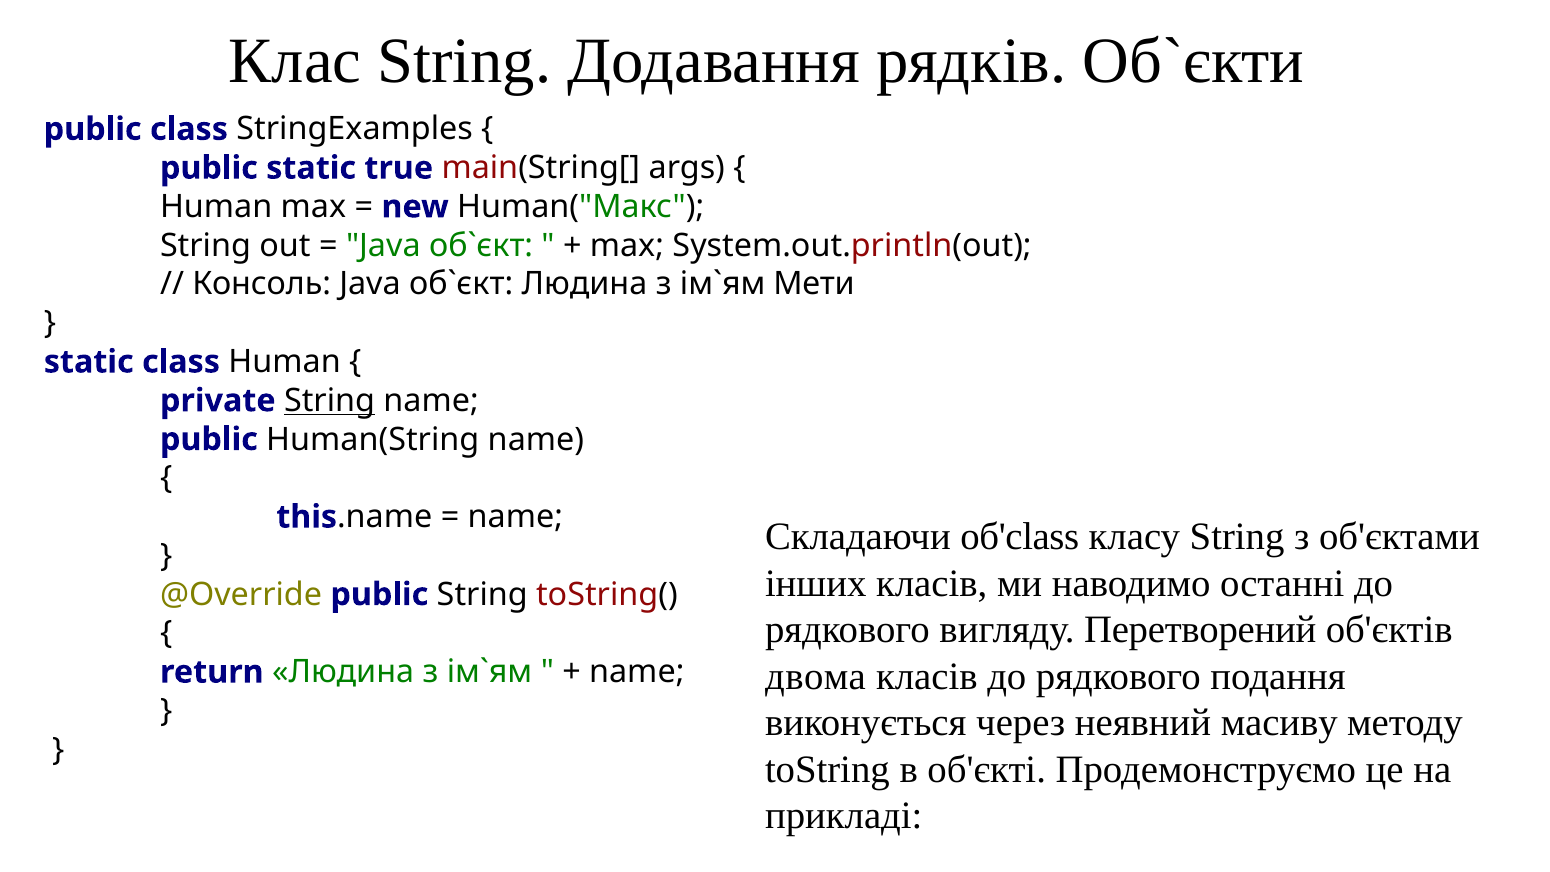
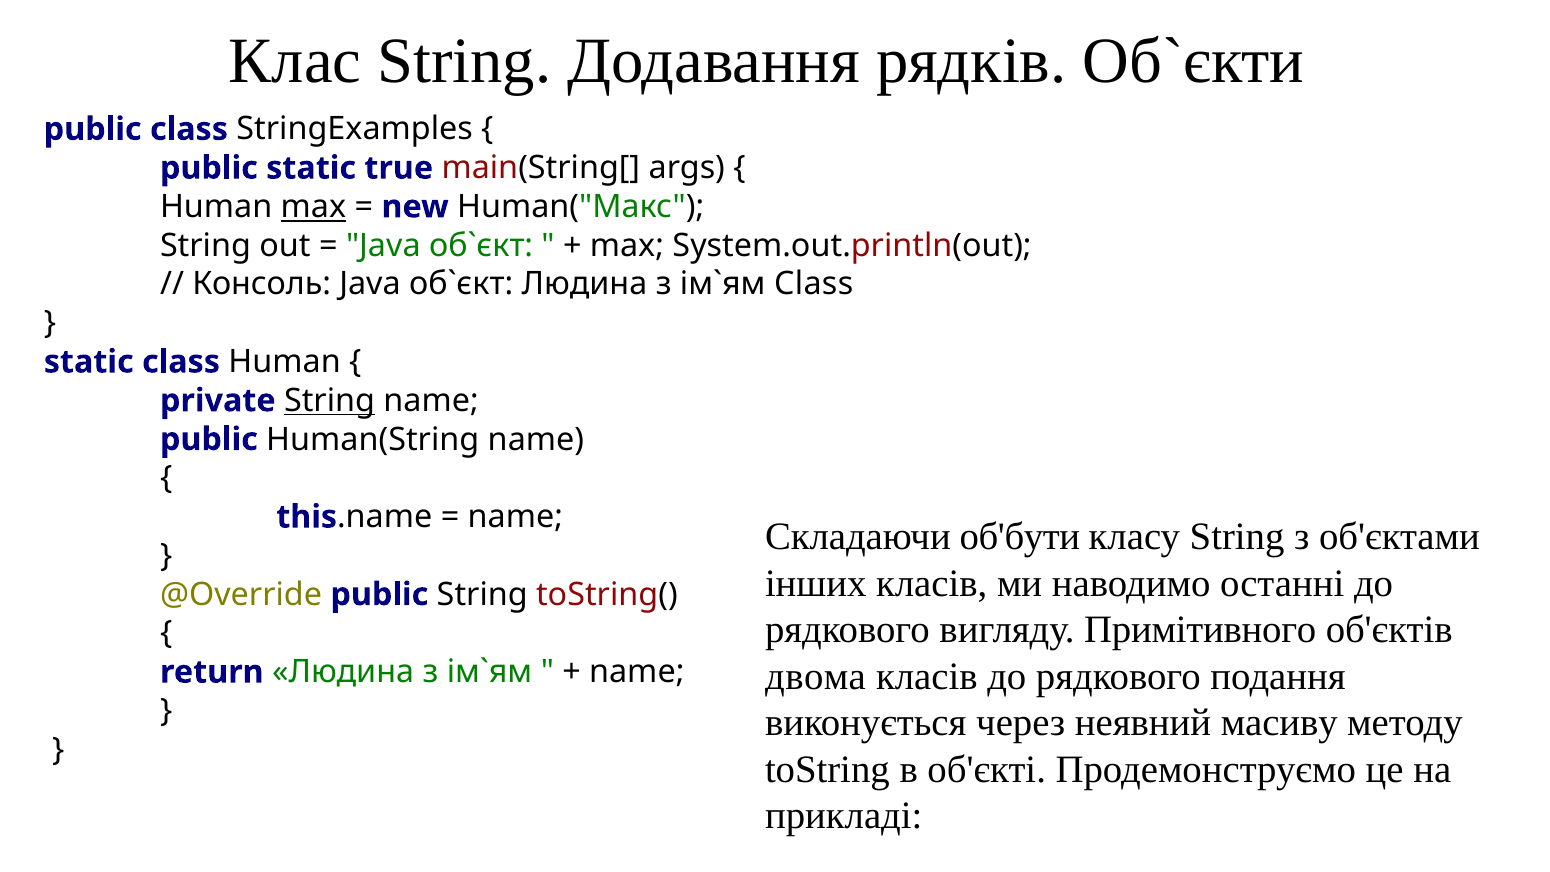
max underline: none -> present (313, 207)
Мети: Мети -> Class (814, 284)
об'class: об'class -> об'бути (1020, 537)
Перетворений: Перетворений -> Примітивного (1200, 630)
